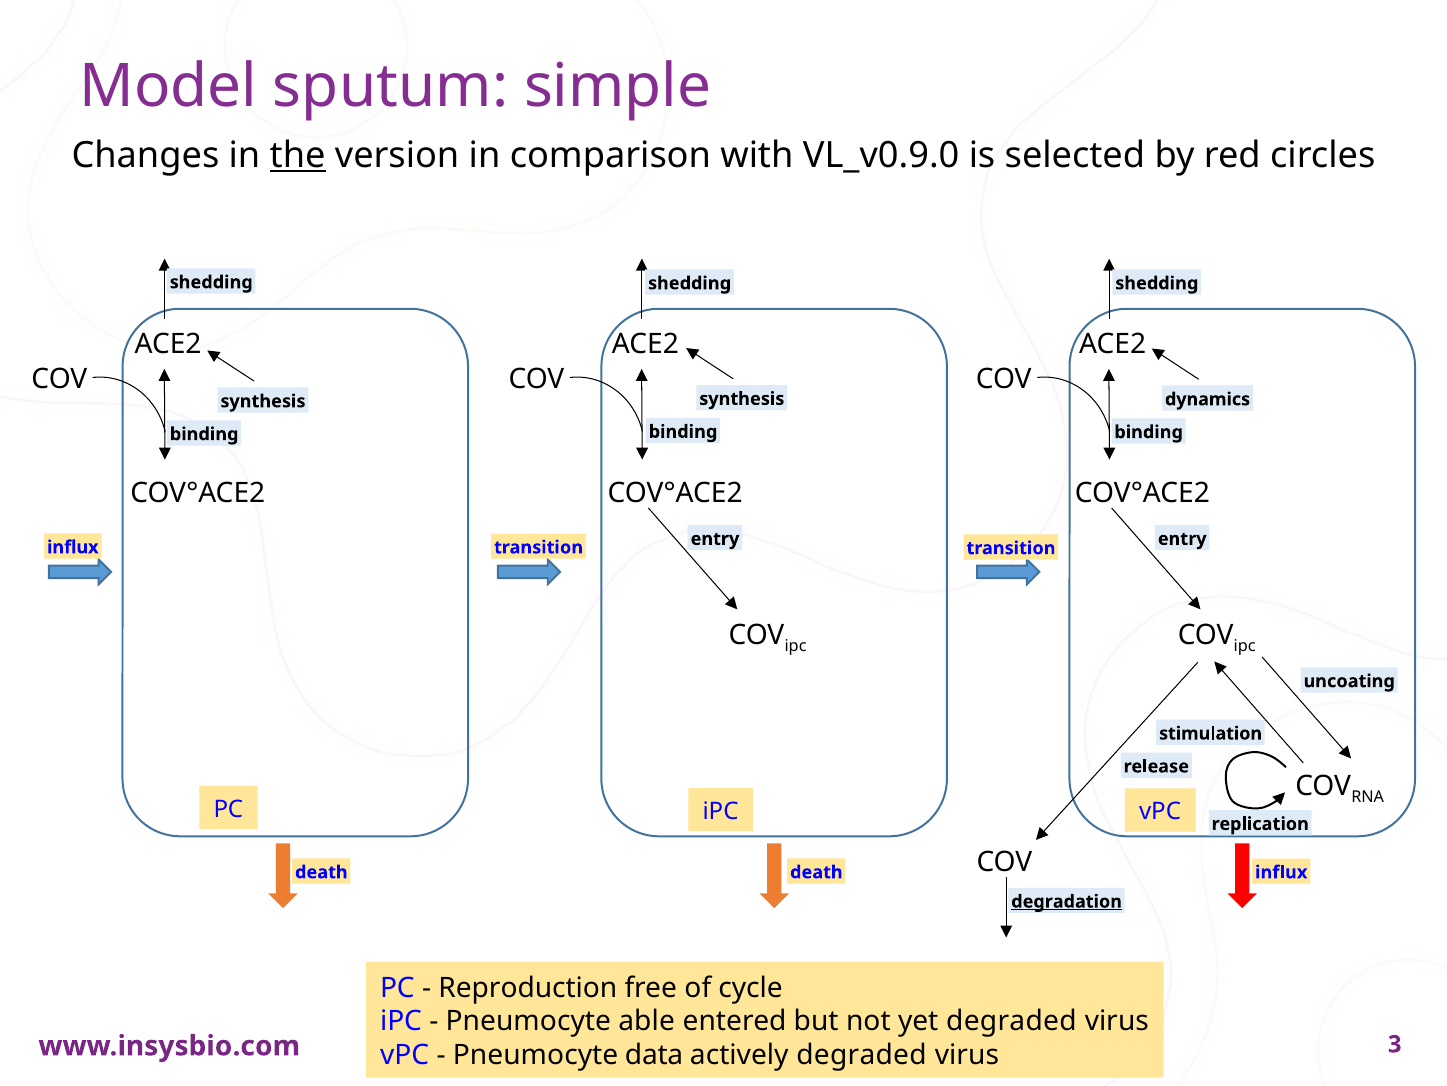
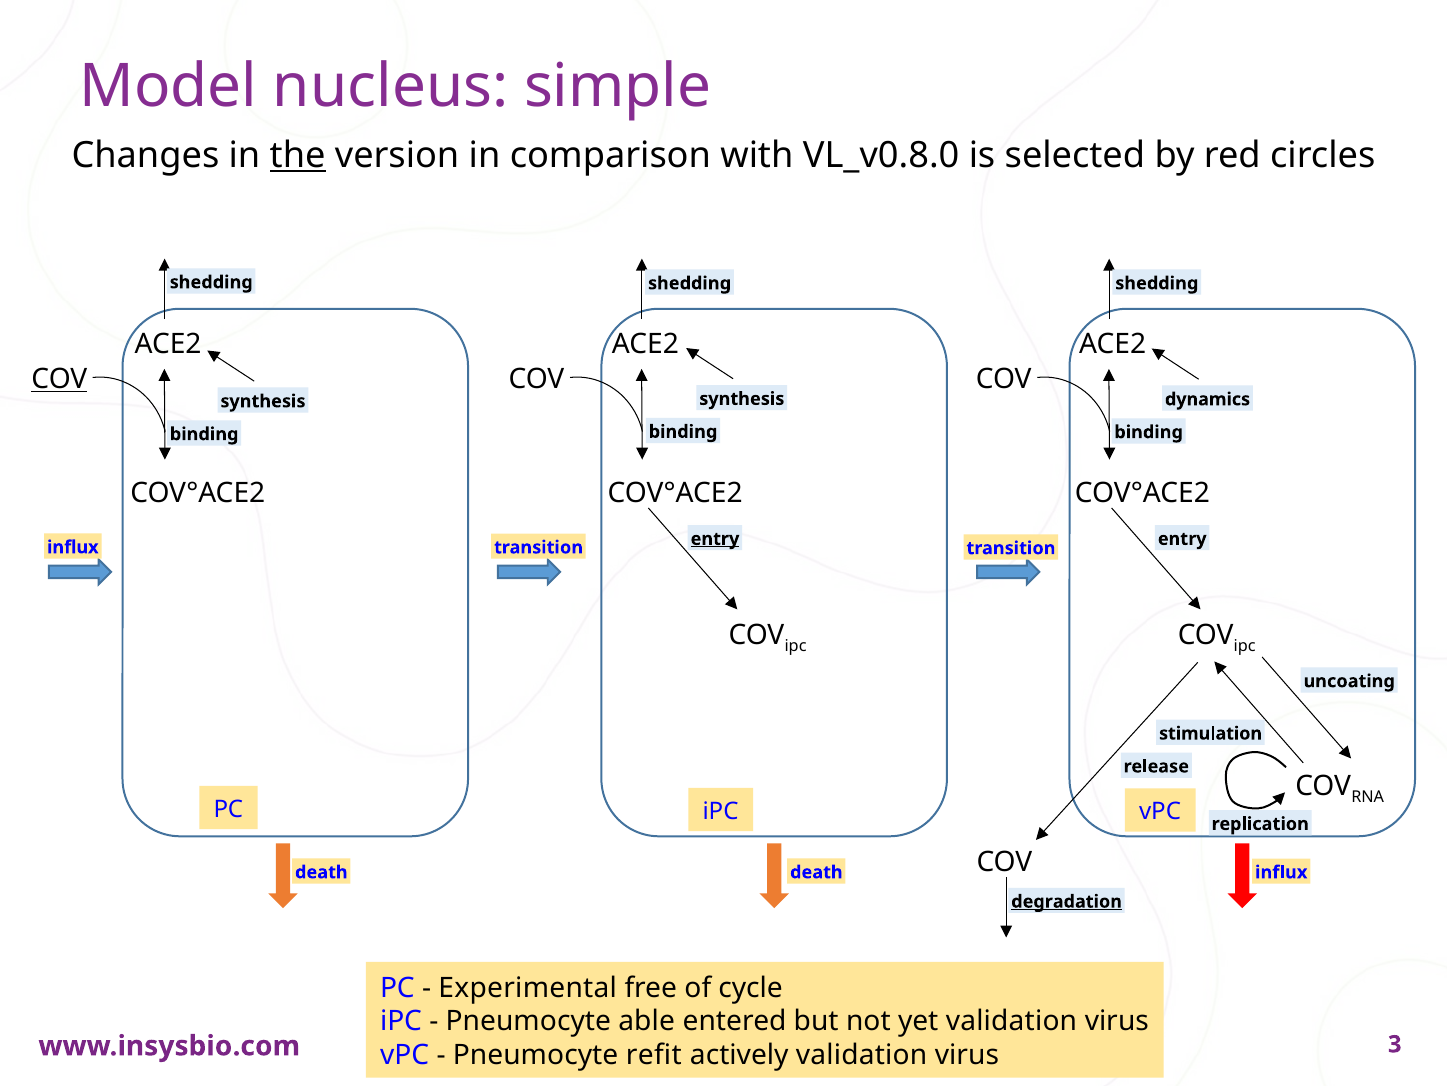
sputum: sputum -> nucleus (391, 86)
VL_v0.9.0: VL_v0.9.0 -> VL_v0.8.0 (881, 155)
COV underline: none -> present (59, 379)
entry underline: none -> present (715, 539)
Reproduction: Reproduction -> Experimental (528, 987)
yet degraded: degraded -> validation (1011, 1021)
data: data -> refit (654, 1055)
actively degraded: degraded -> validation (862, 1055)
